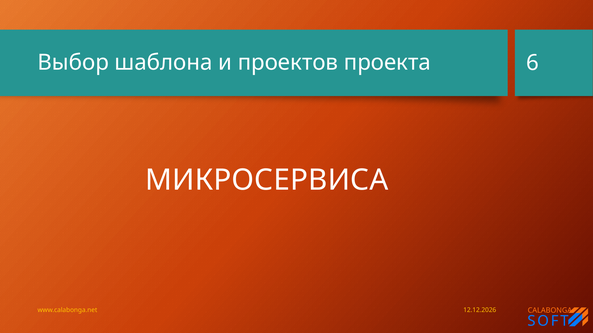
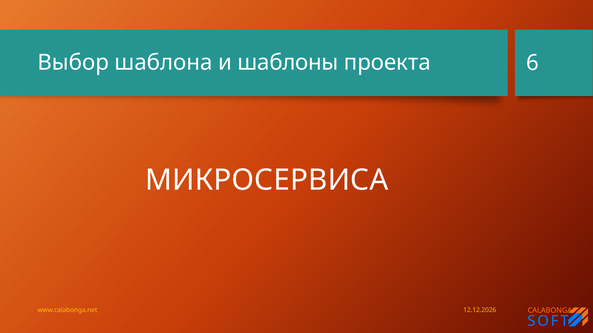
проектов: проектов -> шаблоны (288, 63)
